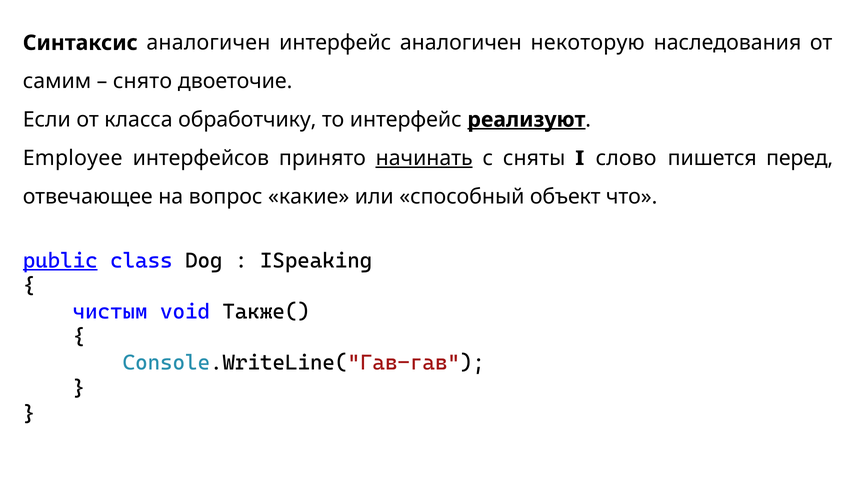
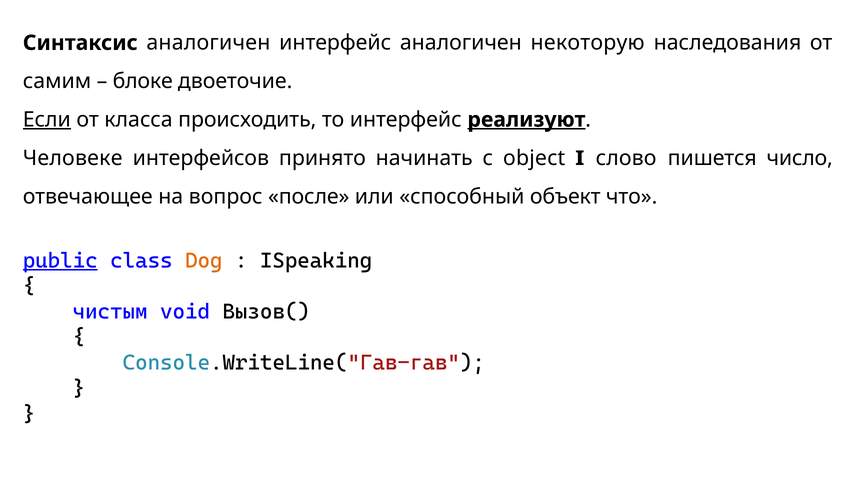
снято: снято -> блоке (143, 81)
Если underline: none -> present (47, 120)
обработчику: обработчику -> происходить (247, 120)
Employee: Employee -> Человеке (73, 158)
начинать underline: present -> none (424, 158)
сняты: сняты -> object (534, 158)
перед: перед -> число (800, 158)
какие: какие -> после (309, 196)
Dog colour: black -> orange (204, 260)
Также(: Также( -> Вызов( (266, 312)
